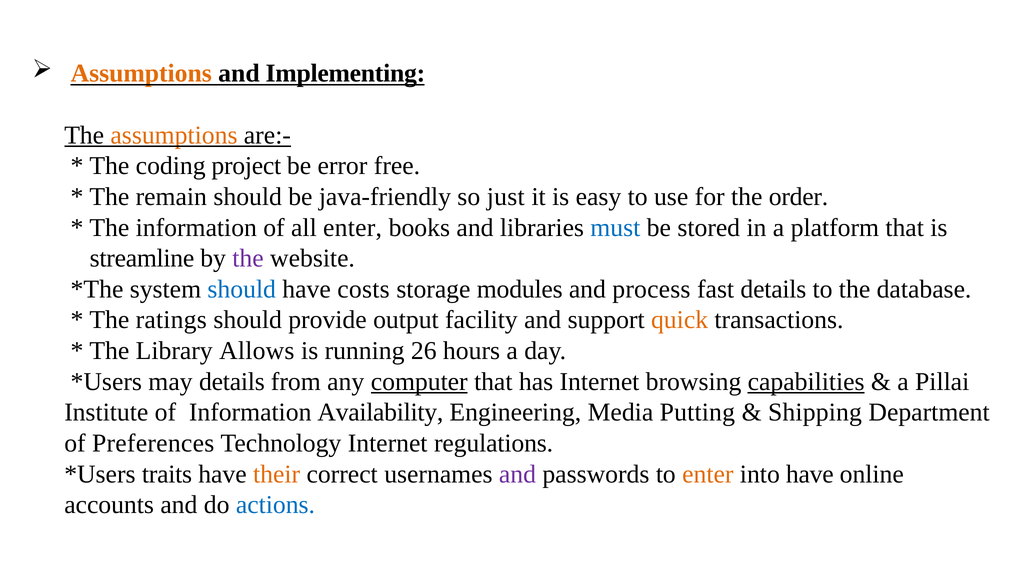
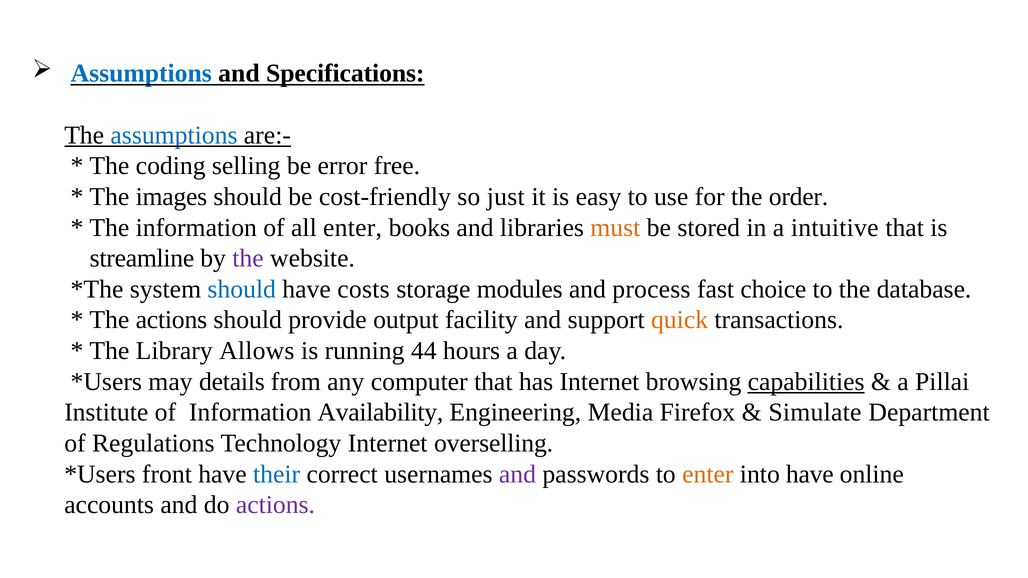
Assumptions colour: orange -> blue (141, 73)
Implementing: Implementing -> Specifications (345, 73)
assumptions colour: orange -> blue (174, 135)
project: project -> selling (246, 166)
remain: remain -> images (171, 197)
java-friendly: java-friendly -> cost-friendly (385, 197)
must colour: blue -> orange (615, 228)
platform: platform -> intuitive (835, 228)
fast details: details -> choice (773, 289)
The ratings: ratings -> actions (171, 320)
26: 26 -> 44 (424, 351)
computer underline: present -> none (419, 382)
Putting: Putting -> Firefox (697, 413)
Shipping: Shipping -> Simulate (815, 413)
Preferences: Preferences -> Regulations (153, 444)
regulations: regulations -> overselling (494, 444)
traits: traits -> front (167, 474)
their colour: orange -> blue (277, 474)
actions colour: blue -> purple (275, 505)
